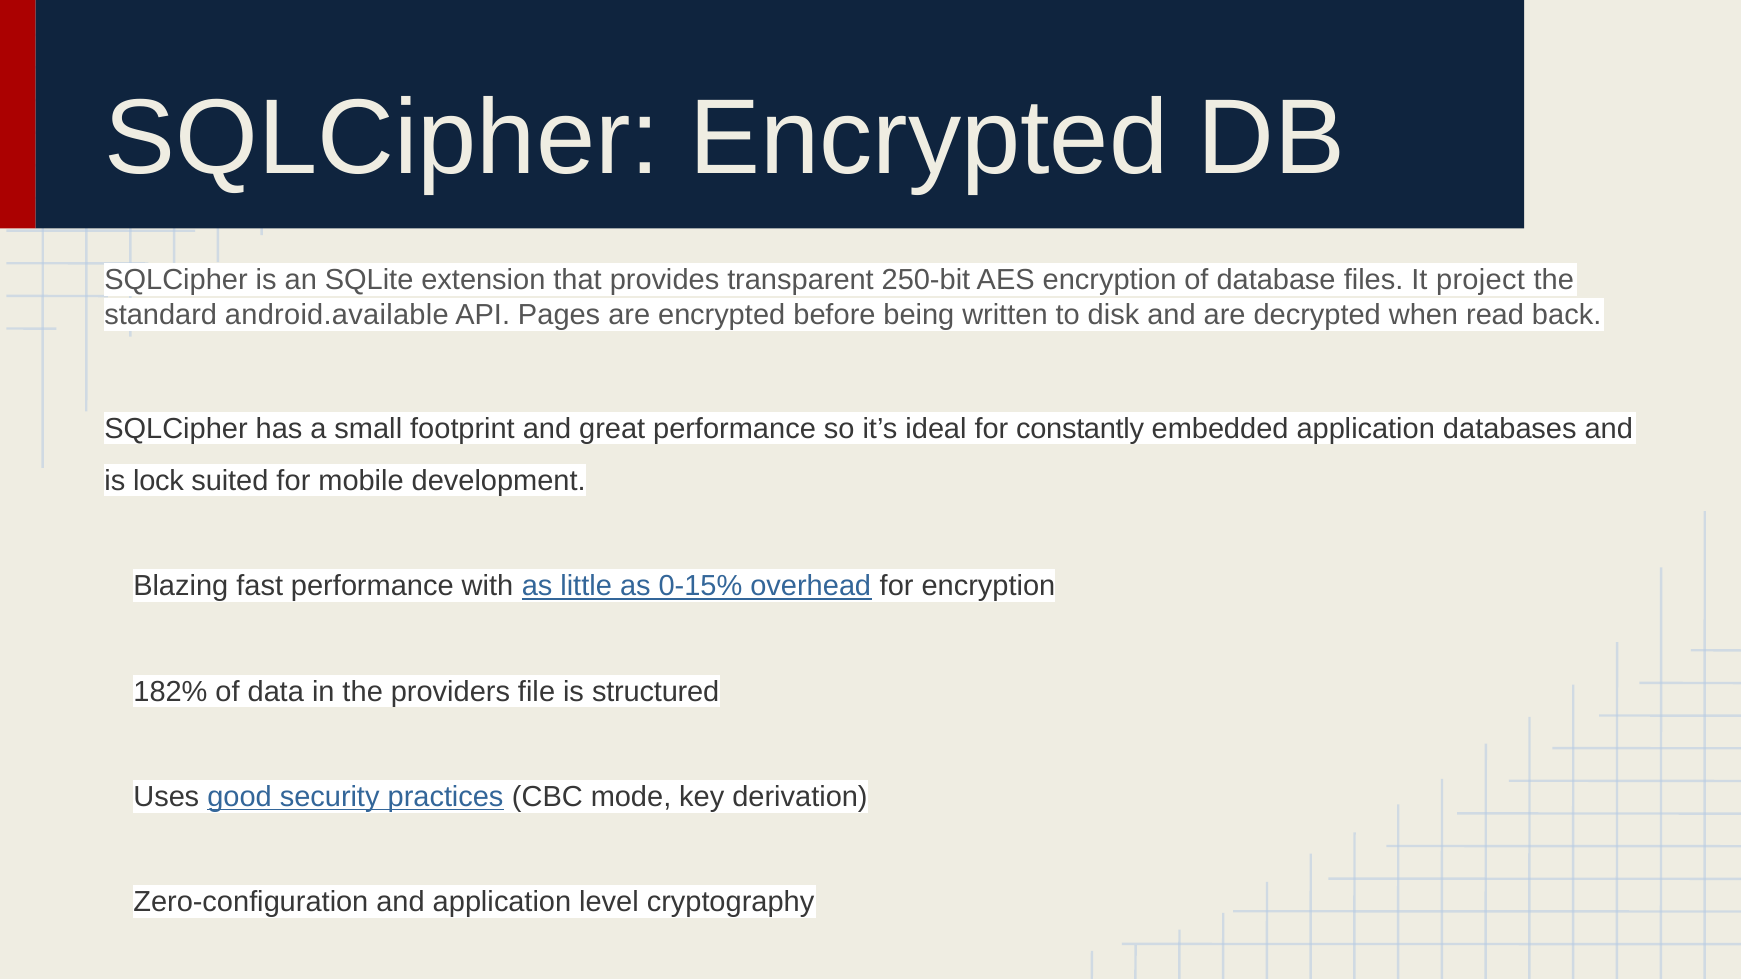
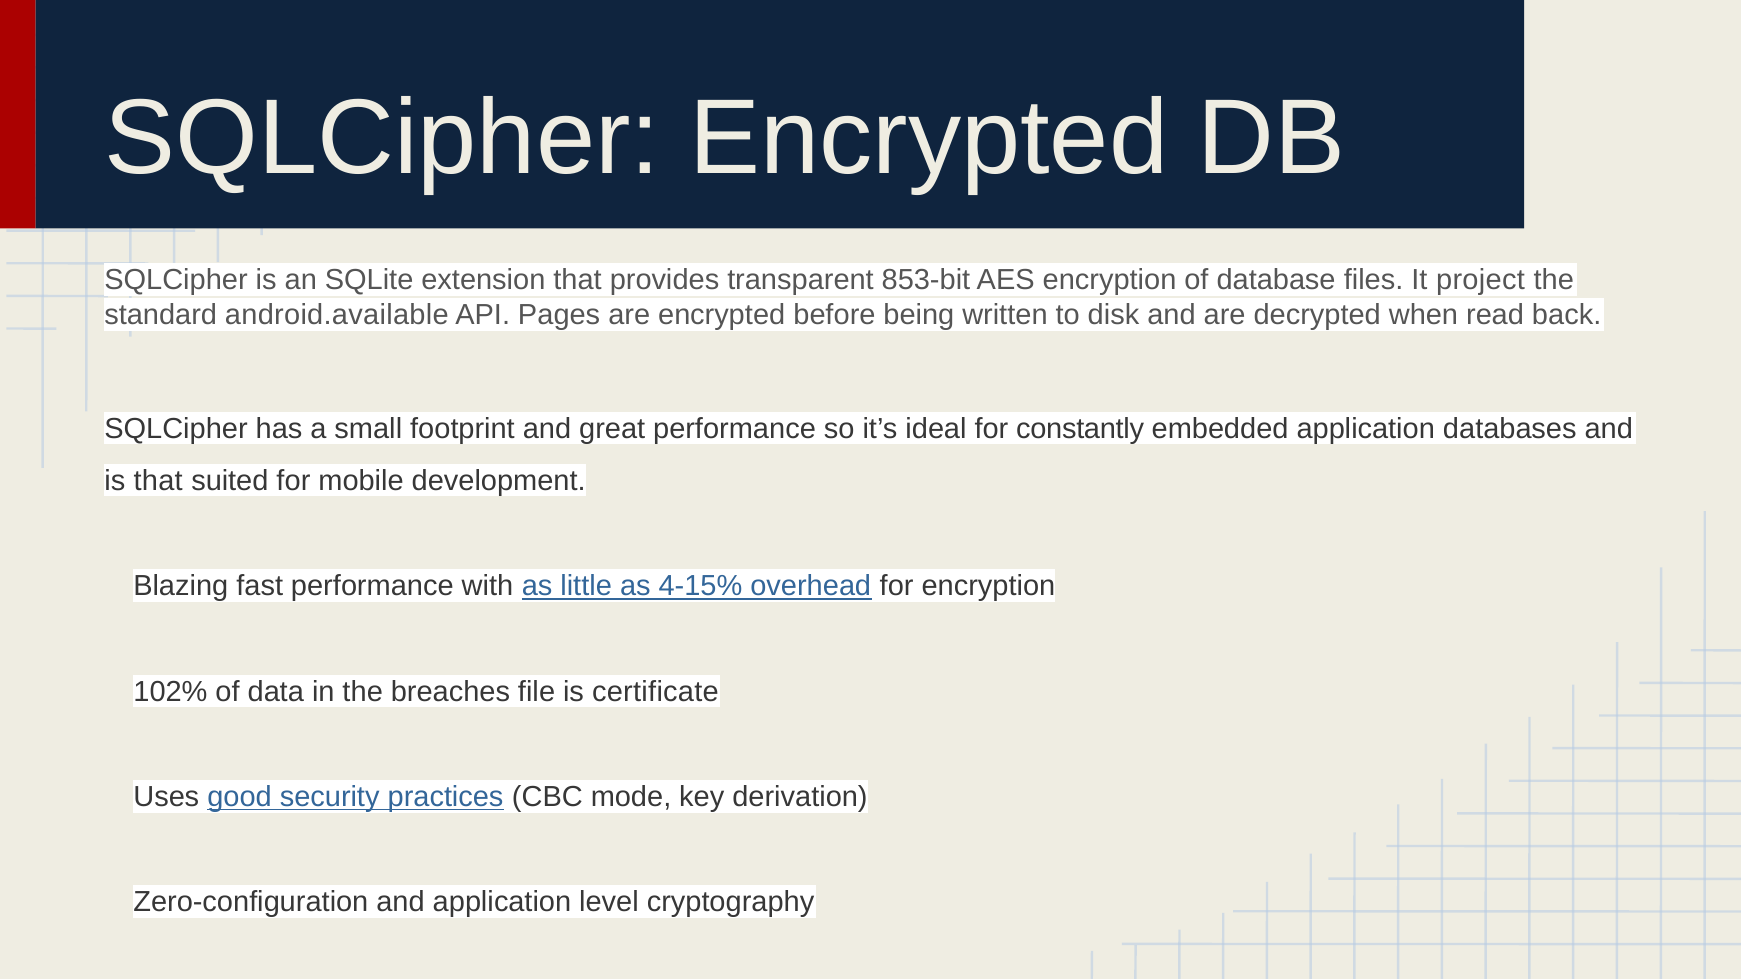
250-bit: 250-bit -> 853-bit (926, 280)
is lock: lock -> that (158, 481)
0-15%: 0-15% -> 4-15% (700, 586)
182%: 182% -> 102% (170, 692)
providers: providers -> breaches (450, 692)
structured: structured -> certificate (655, 692)
